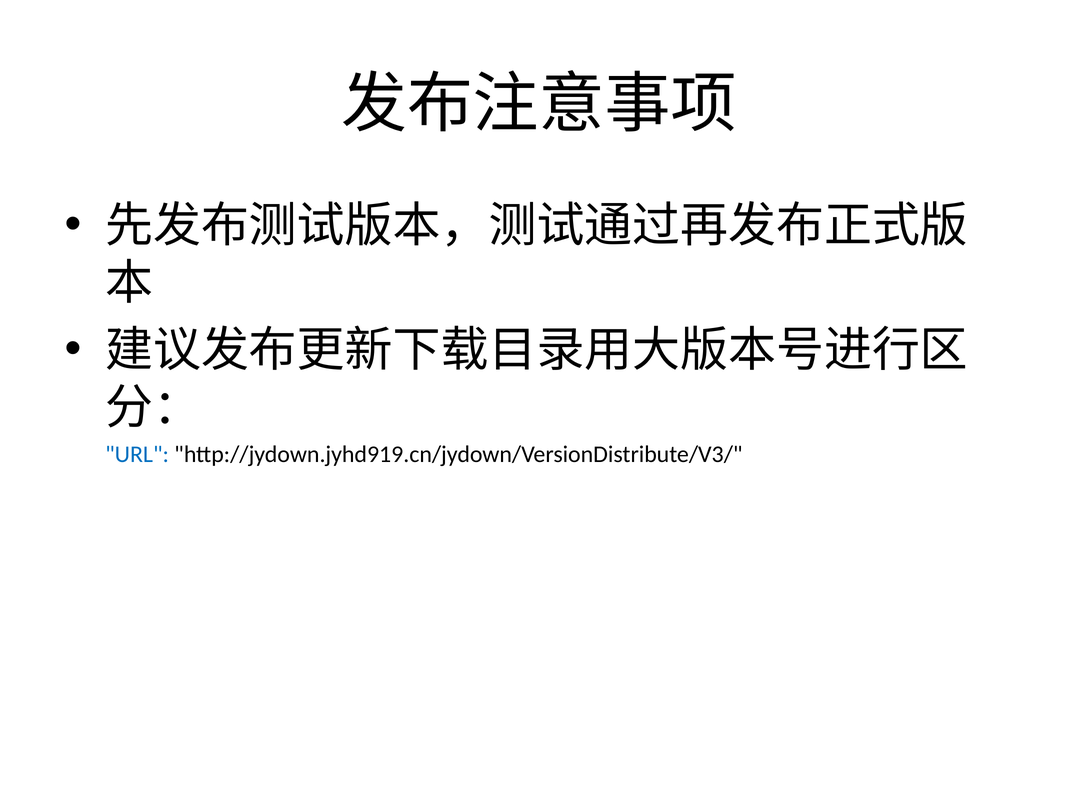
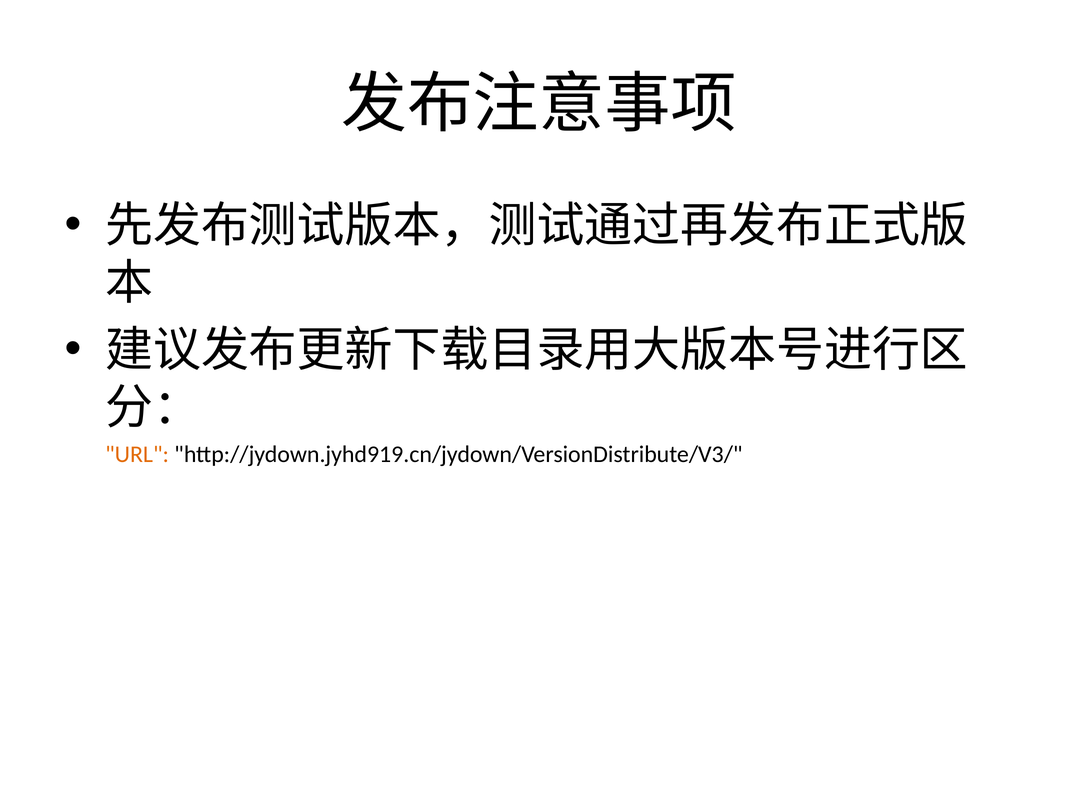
URL colour: blue -> orange (137, 454)
